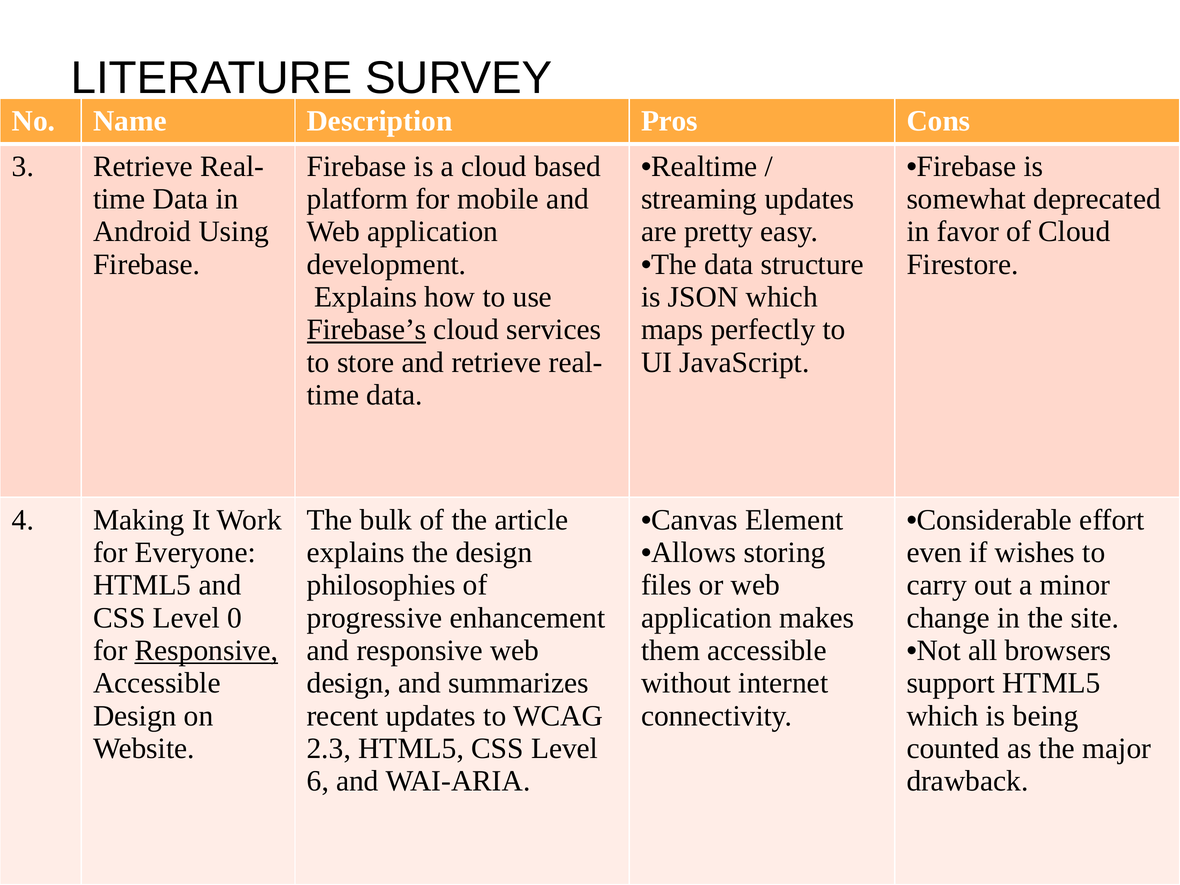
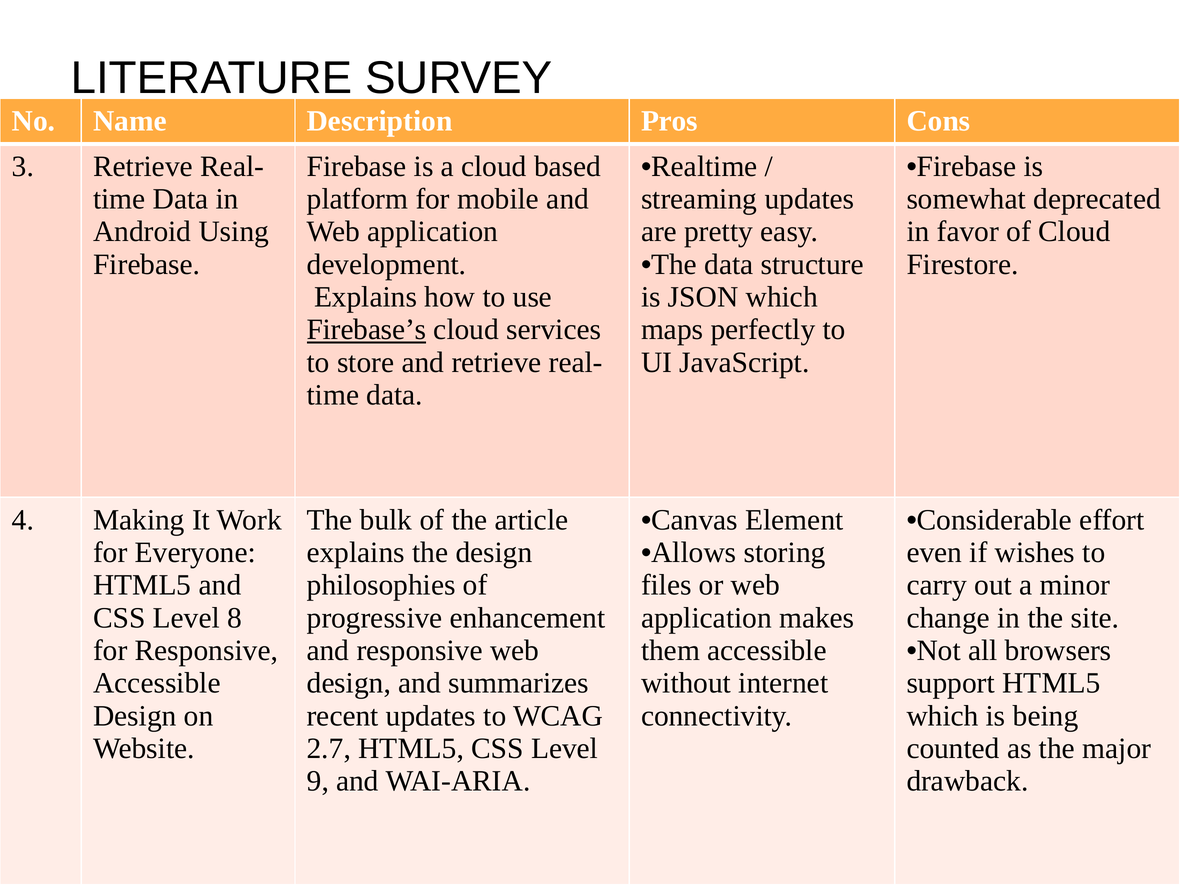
0: 0 -> 8 (235, 618)
Responsive underline: present -> none (206, 650)
2.3: 2.3 -> 2.7 (329, 748)
6: 6 -> 9 (318, 781)
